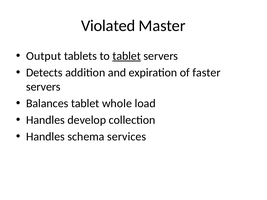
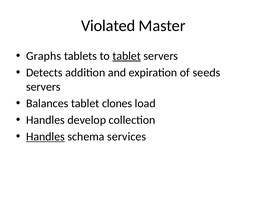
Output: Output -> Graphs (44, 56)
faster: faster -> seeds (207, 73)
whole: whole -> clones (117, 103)
Handles underline: none -> present (45, 137)
